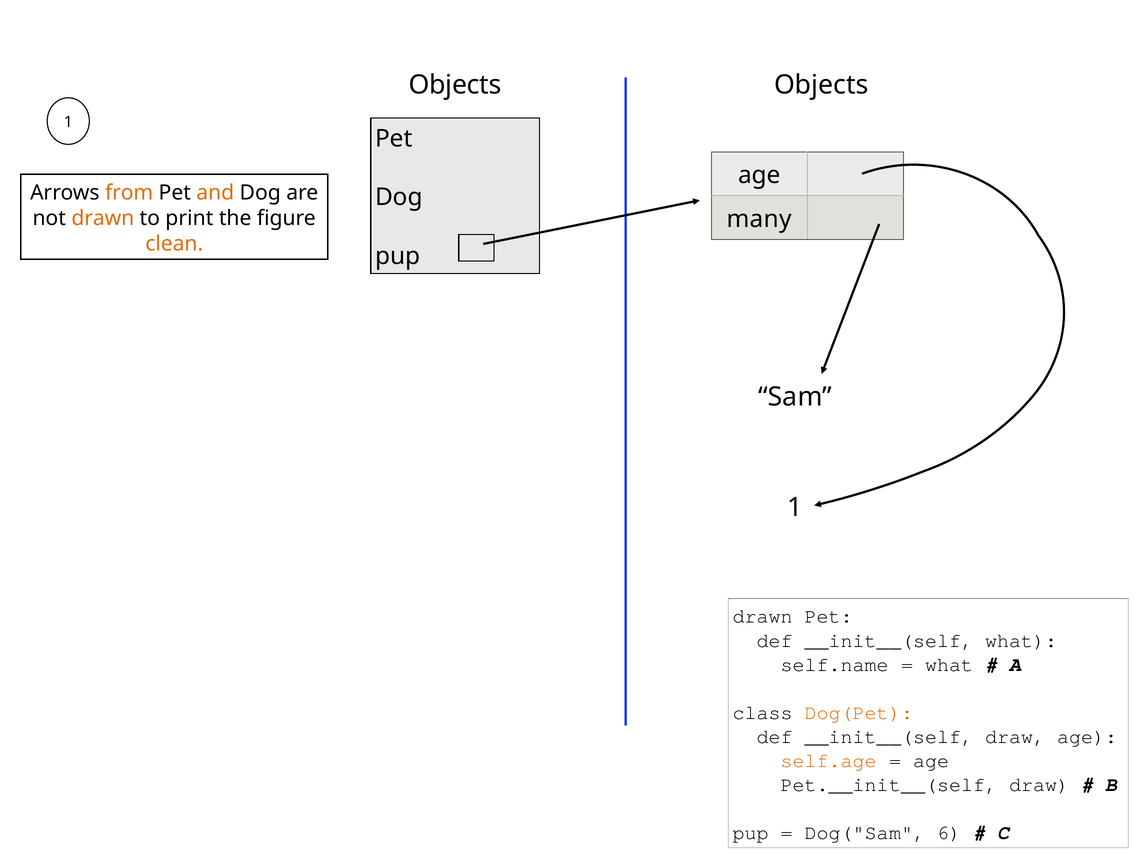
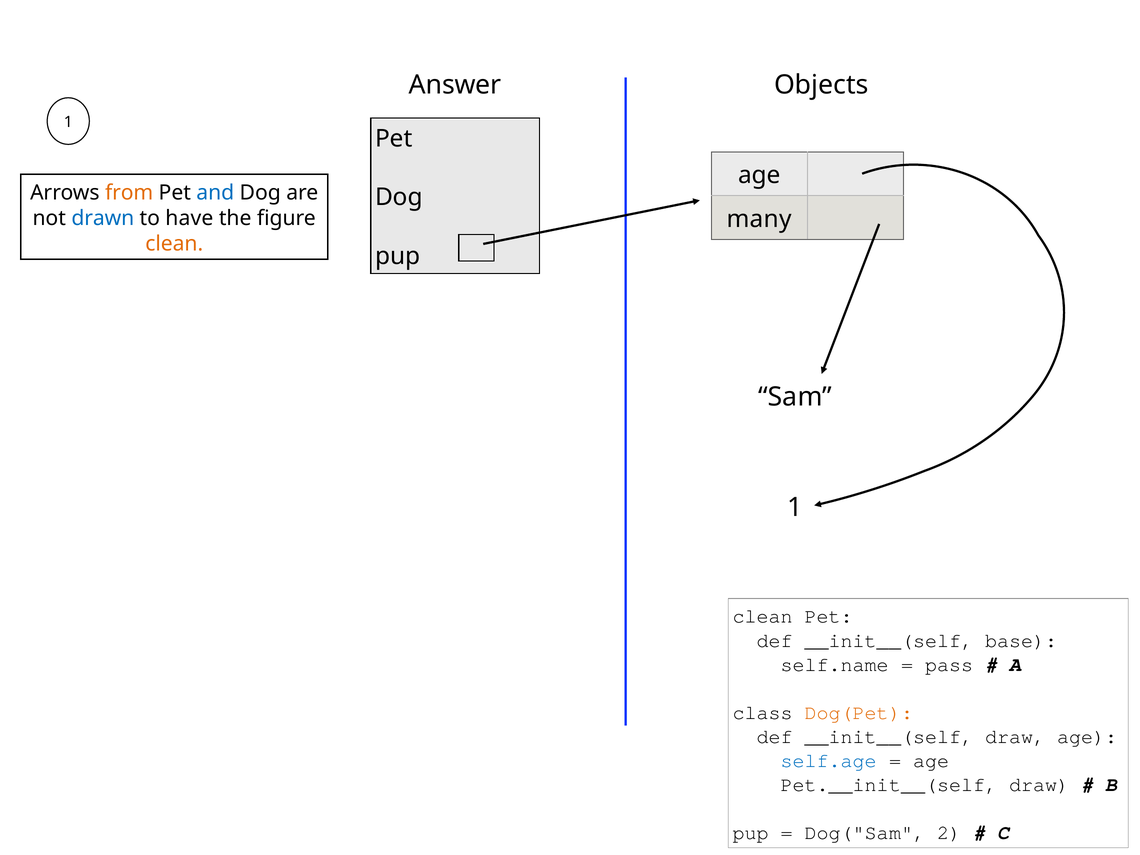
Objects: Objects -> Answer (455, 85)
and colour: orange -> blue (215, 193)
drawn colour: orange -> blue (103, 218)
print: print -> have (189, 218)
drawn: drawn -> clean (763, 616)
__init__(self what: what -> base (1021, 640)
what: what -> pass (949, 664)
self.age colour: orange -> blue (829, 761)
6: 6 -> 2 (949, 833)
